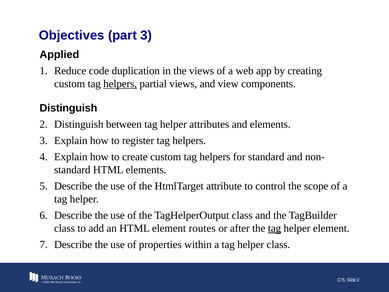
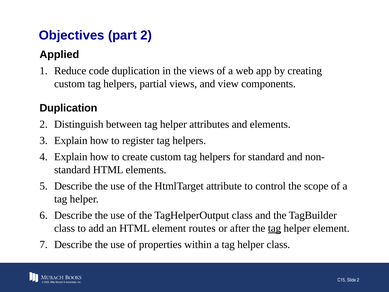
part 3: 3 -> 2 (146, 35)
helpers underline: present -> none (120, 84)
Distinguish: Distinguish -> Duplication (68, 108)
